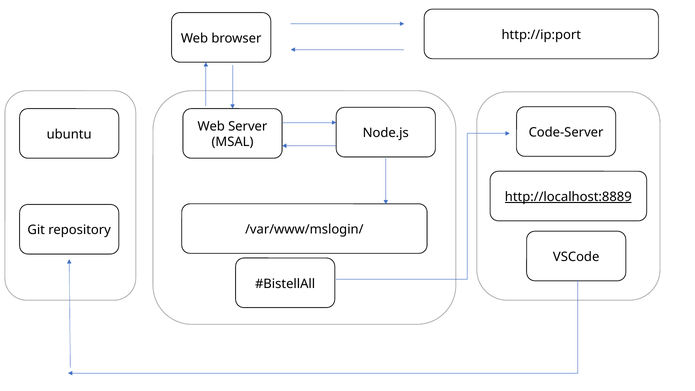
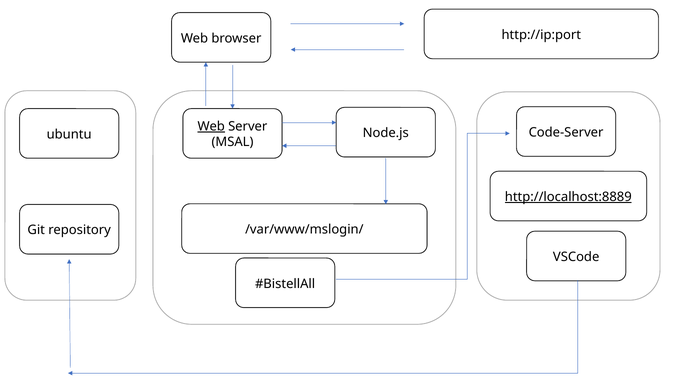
Web underline: none -> present (211, 126)
